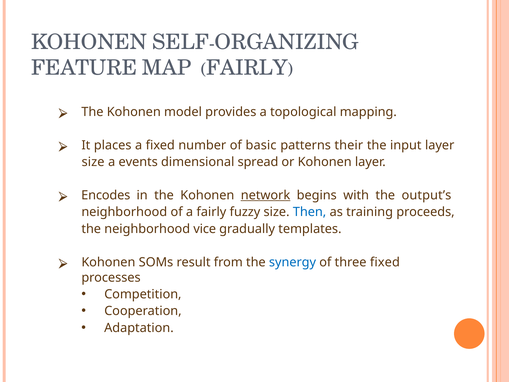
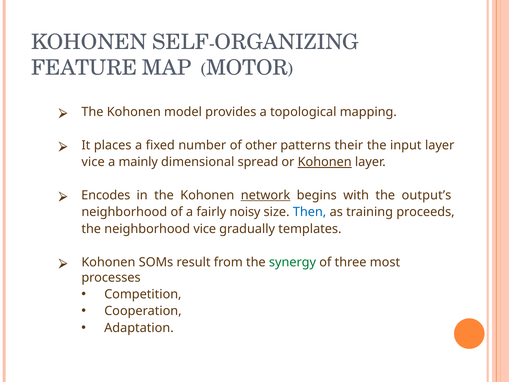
FAIRLY: FAIRLY -> MOTOR (247, 68)
basic: basic -> other (261, 145)
size: size -> vice (93, 162)
events: events -> mainly (138, 162)
Kohonen underline: none -> present (325, 162)
fuzzy: fuzzy -> noisy (245, 212)
synergy colour: blue -> green (293, 262)
three fixed: fixed -> most (385, 262)
